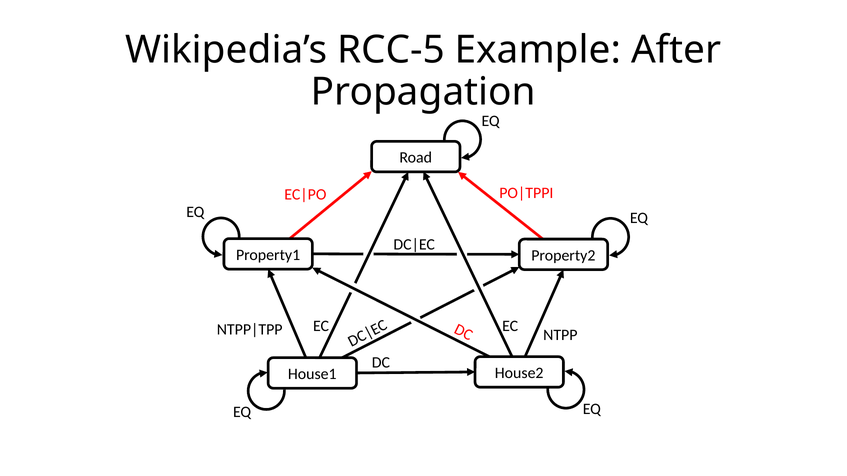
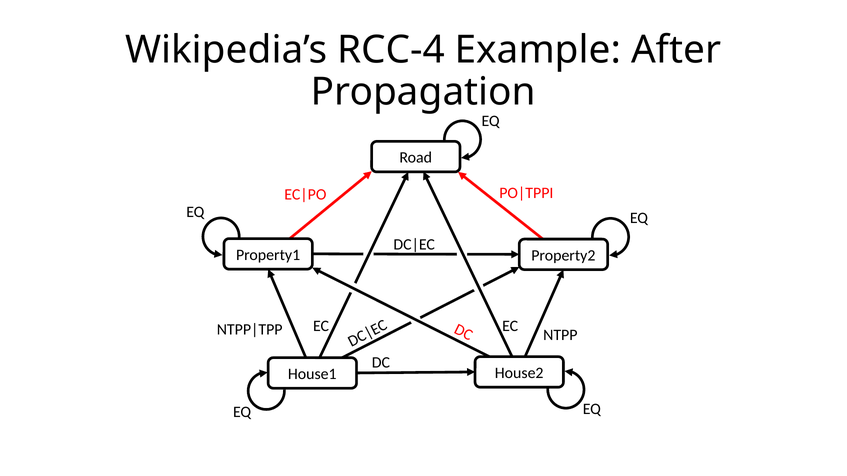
RCC-5: RCC-5 -> RCC-4 (391, 50)
